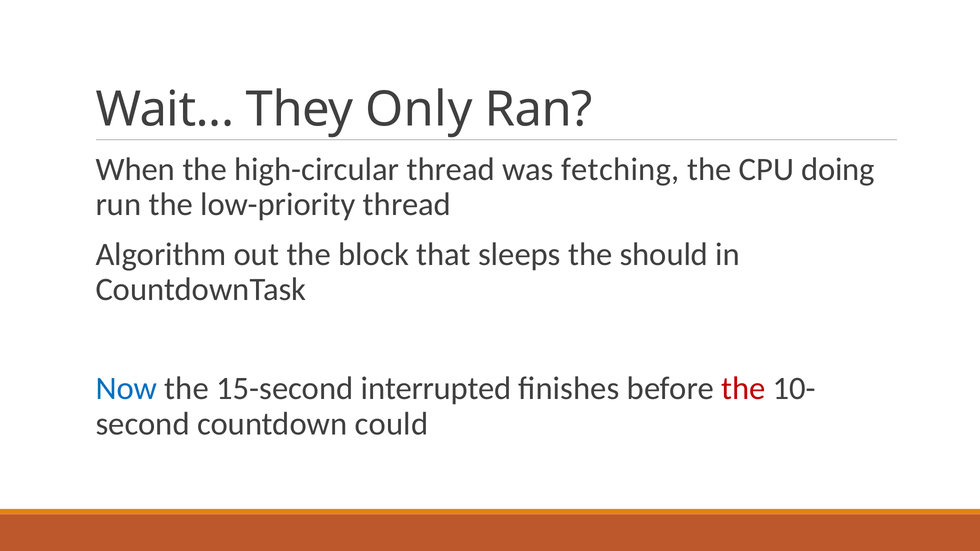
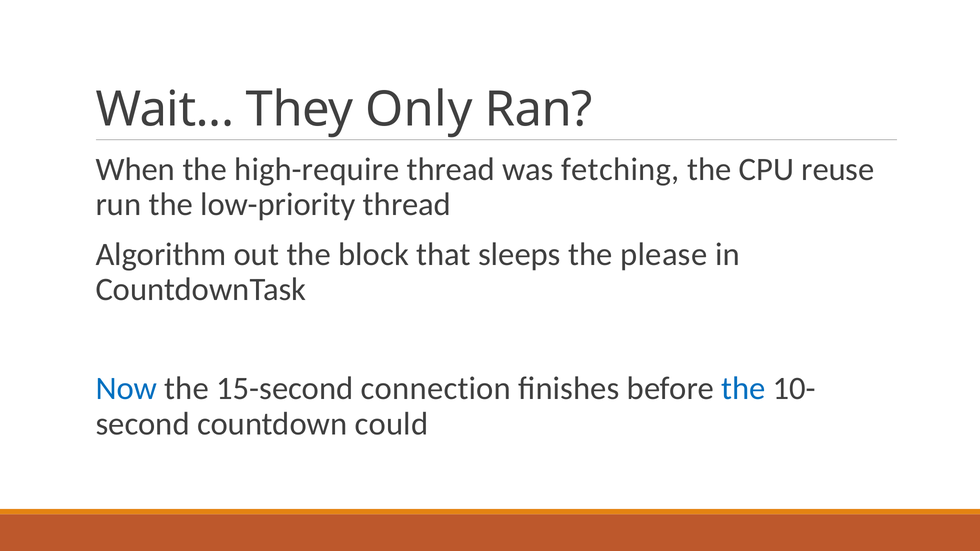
high-circular: high-circular -> high-require (317, 169)
doing: doing -> reuse (838, 169)
should: should -> please (664, 254)
interrupted: interrupted -> connection (436, 389)
the colour: red -> blue (743, 389)
